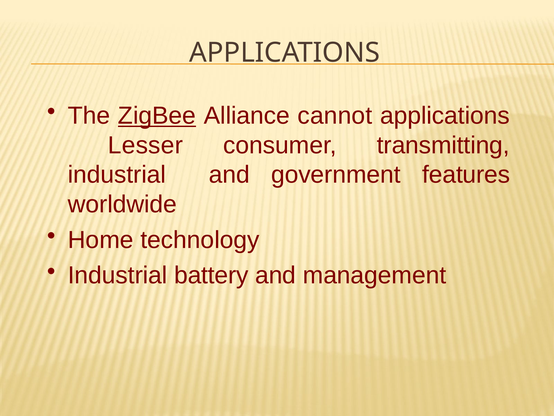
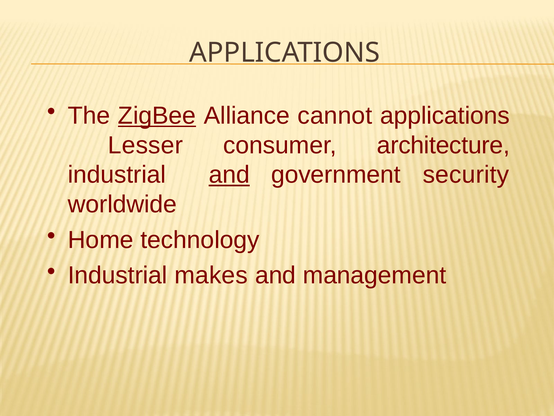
transmitting: transmitting -> architecture (443, 145)
and underline: none -> present (229, 175)
features: features -> security (466, 175)
battery: battery -> makes (211, 275)
